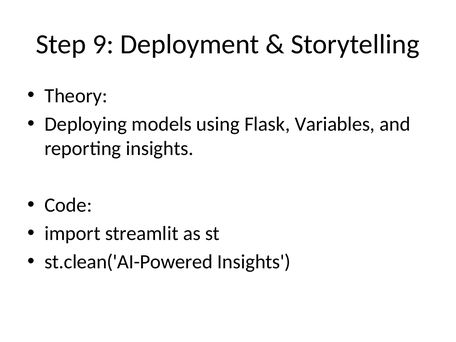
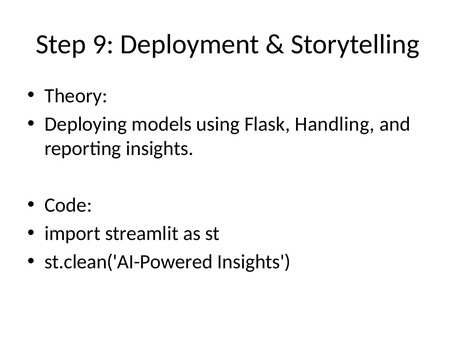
Variables: Variables -> Handling (335, 124)
